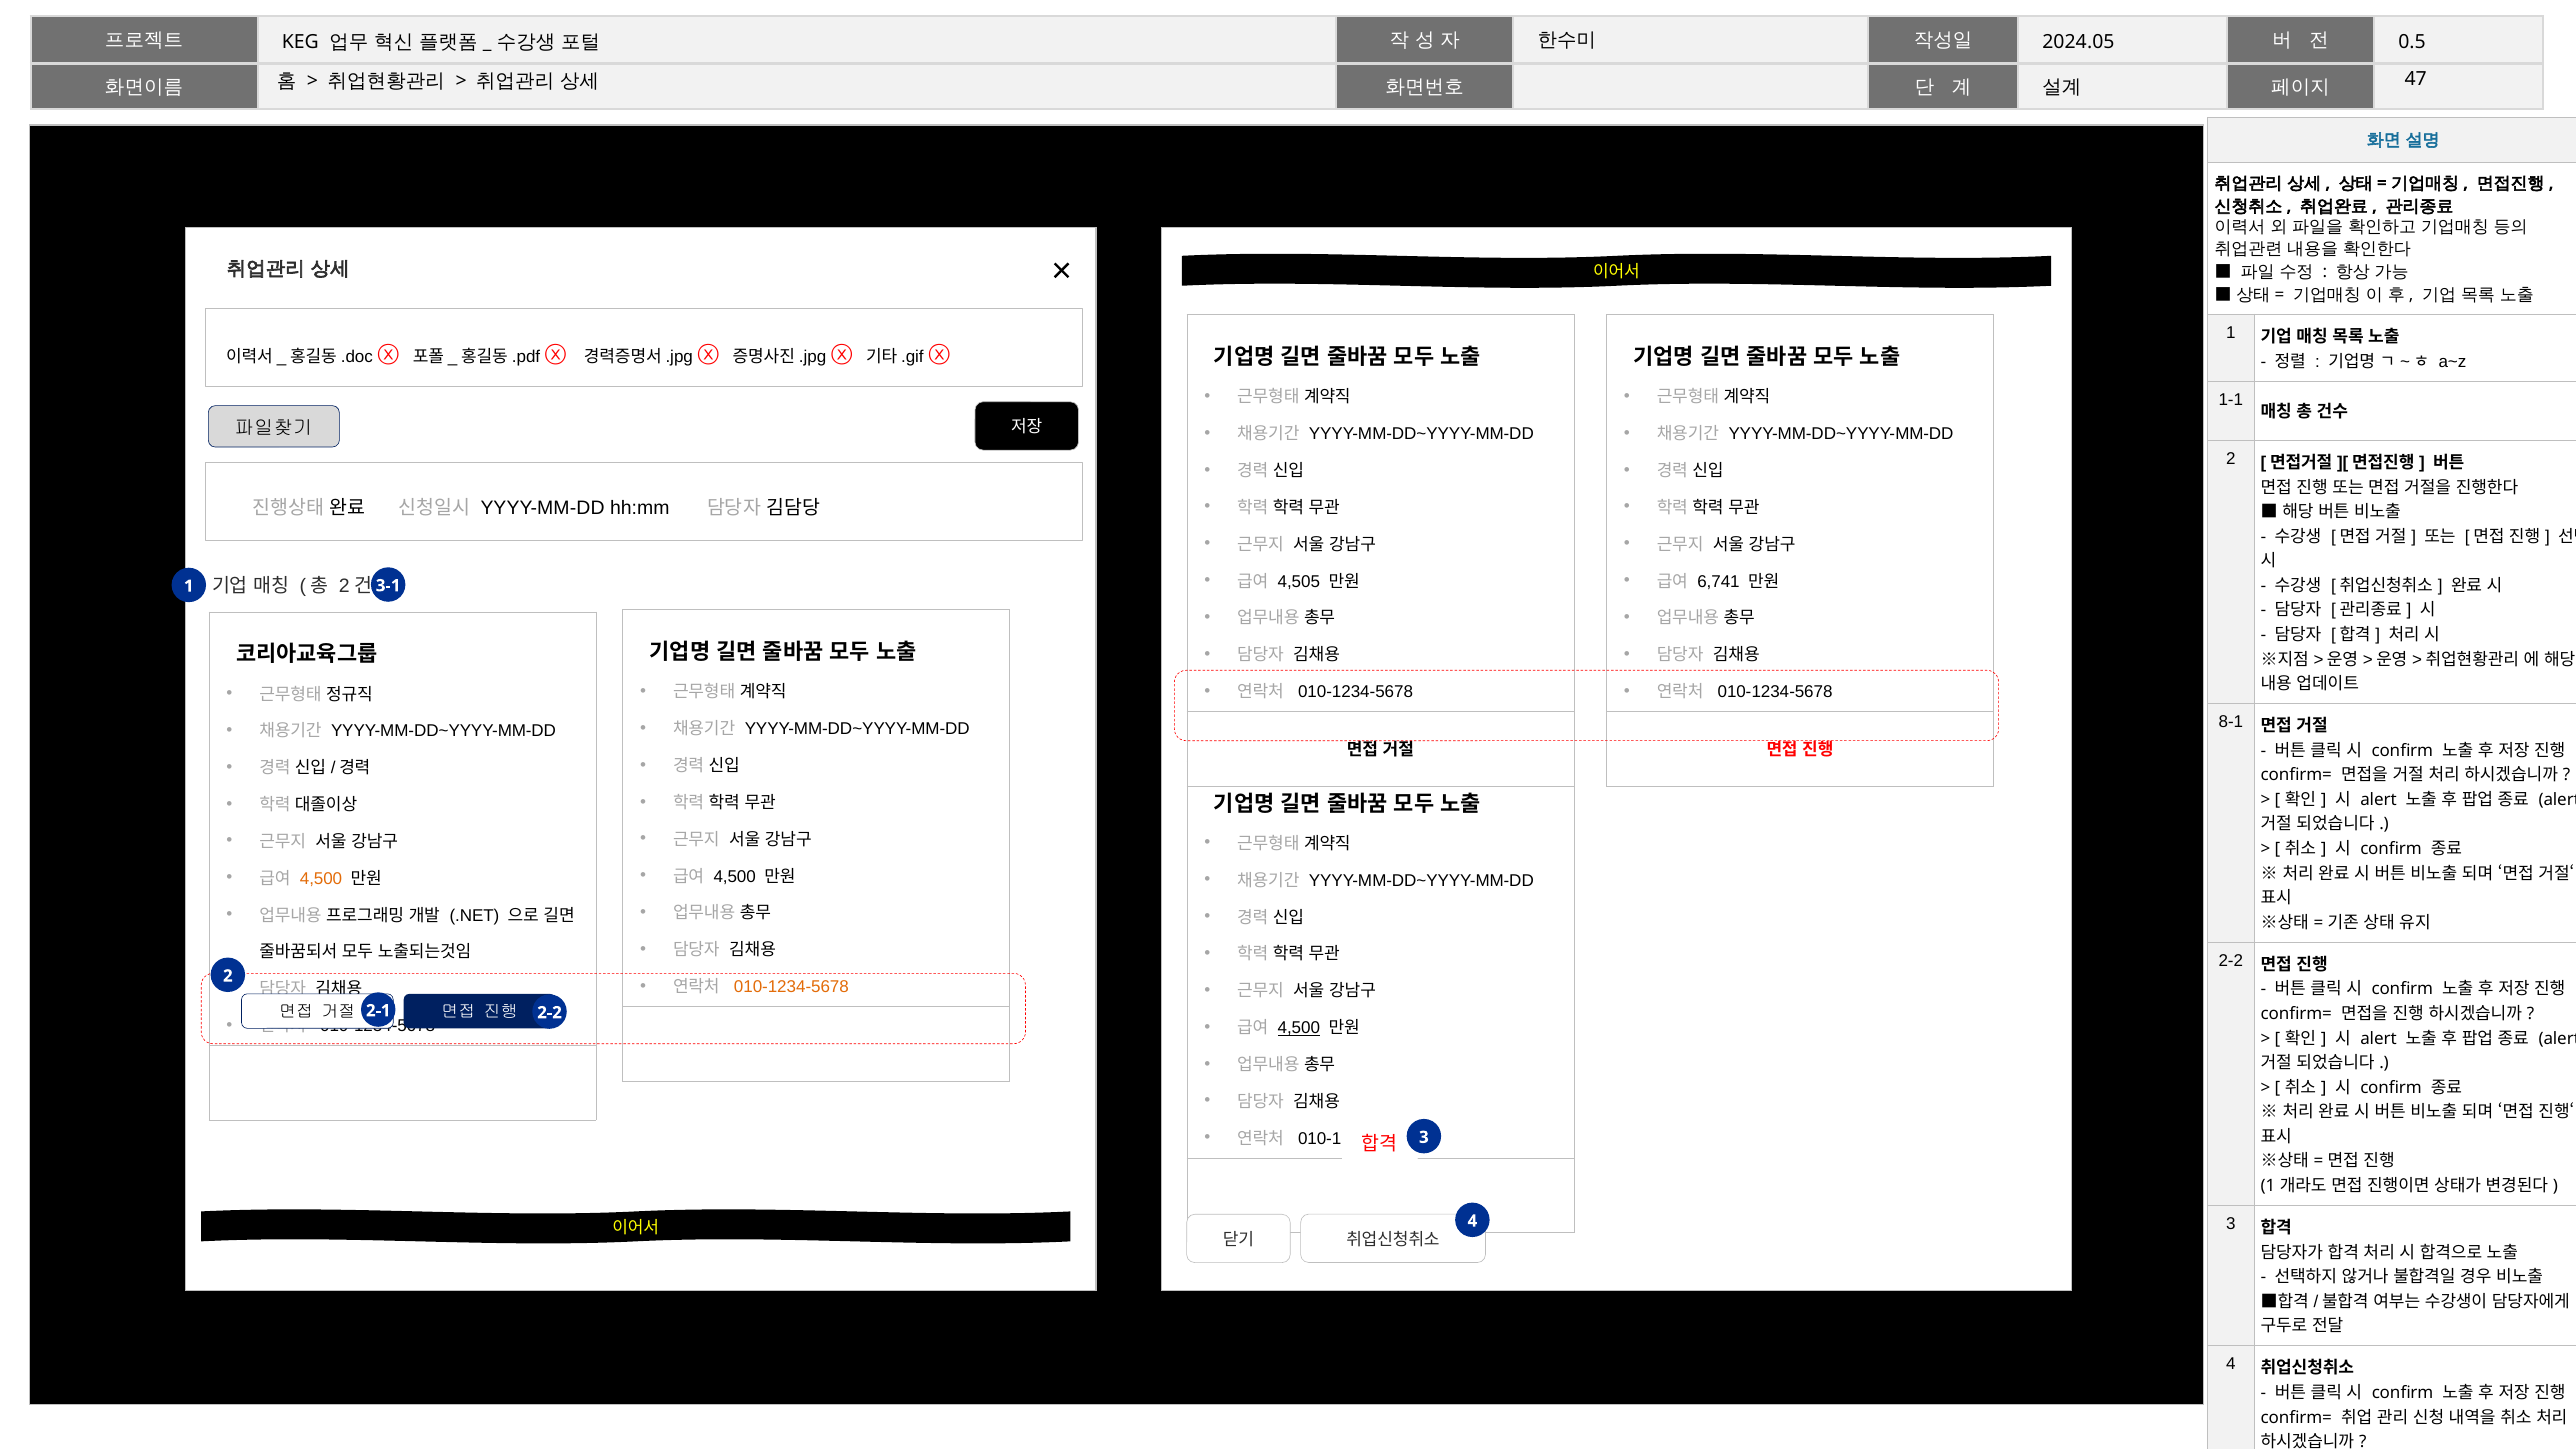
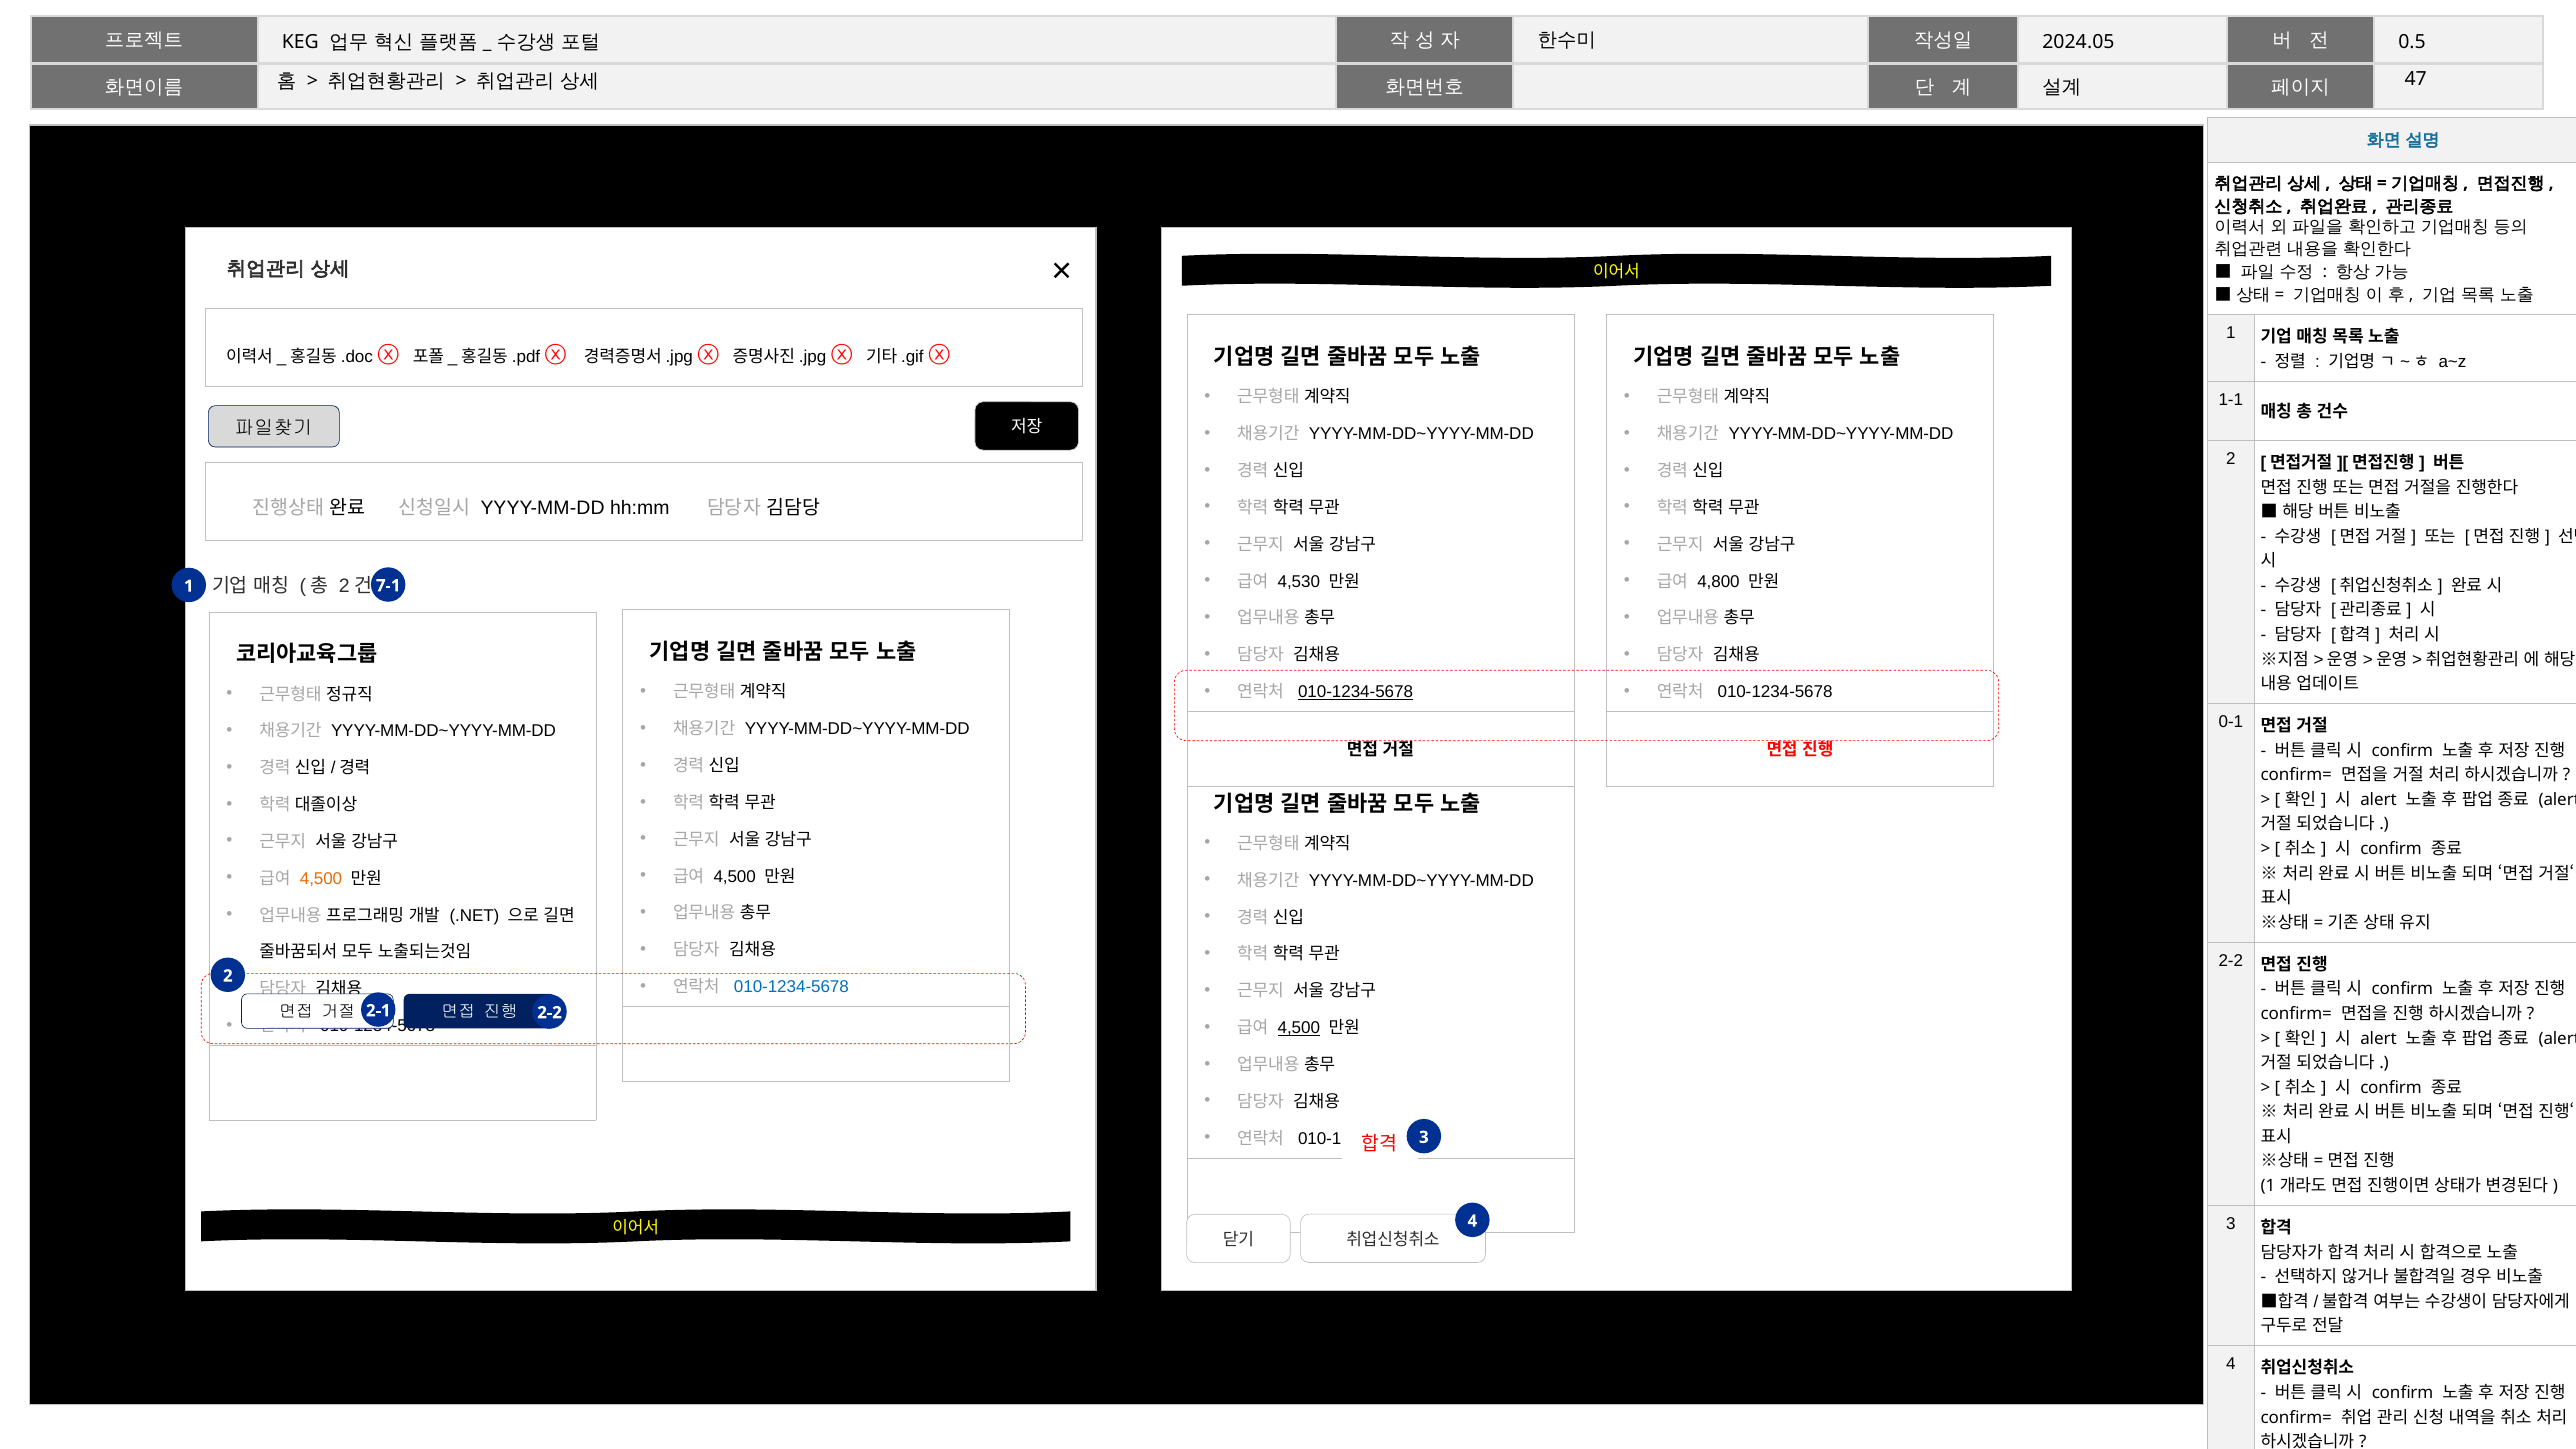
4,505: 4,505 -> 4,530 (1299, 581)
6,741: 6,741 -> 4,800 (1718, 581)
3-1: 3-1 -> 7-1 (388, 586)
010-1234-5678 underline: none -> present (1356, 692)
8-1: 8-1 -> 0-1 (2231, 722)
010-1234-5678 colour: orange -> blue (791, 987)
